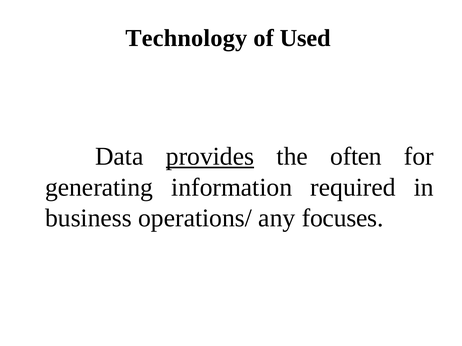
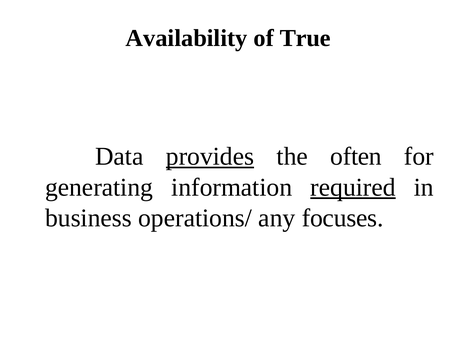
Technology: Technology -> Availability (187, 38)
Used: Used -> True (305, 38)
required underline: none -> present (353, 188)
